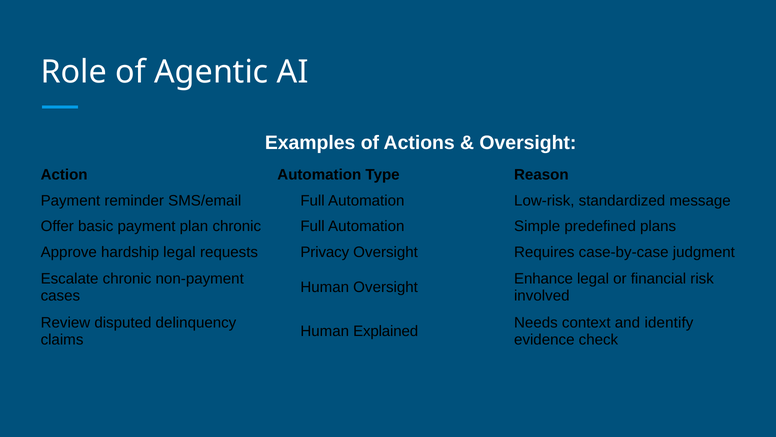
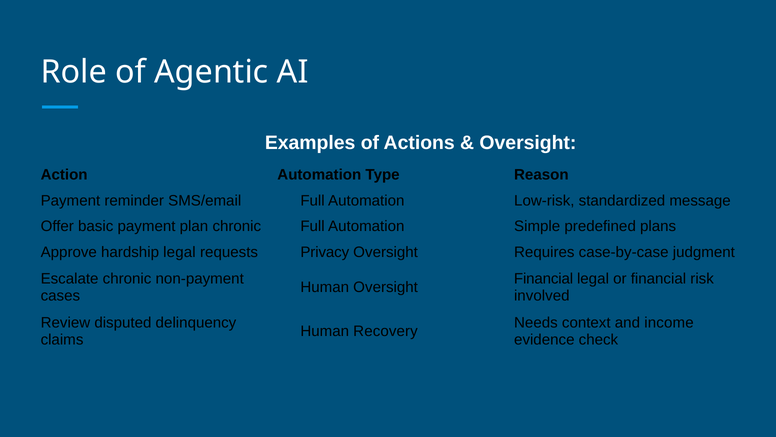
Enhance: Enhance -> Financial (544, 278)
identify: identify -> income (669, 322)
Explained: Explained -> Recovery (386, 331)
